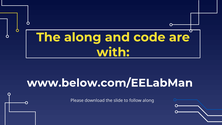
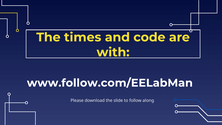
The along: along -> times (83, 37)
www.below.com/EELabMan: www.below.com/EELabMan -> www.follow.com/EELabMan (110, 83)
